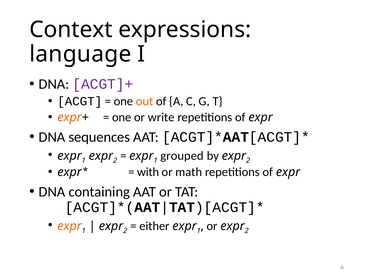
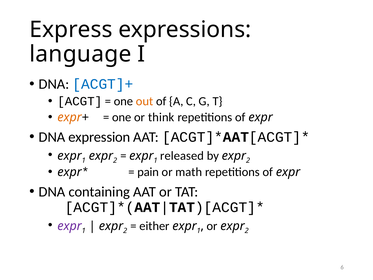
Context: Context -> Express (71, 29)
ACGT]+ colour: purple -> blue (103, 84)
write: write -> think (161, 117)
sequences: sequences -> expression (99, 137)
grouped: grouped -> released (182, 156)
with: with -> pain (148, 172)
expr colour: orange -> purple (70, 226)
